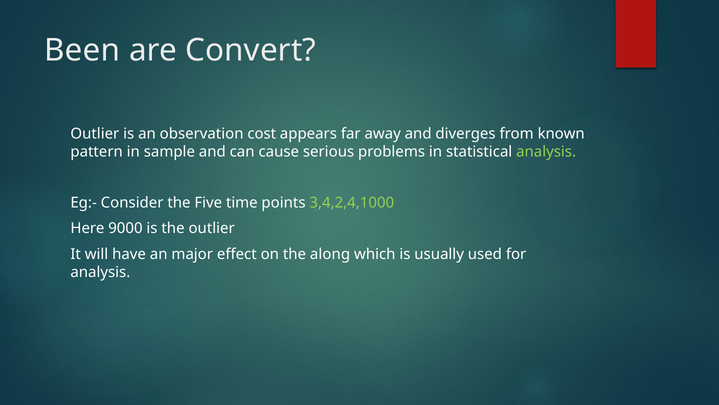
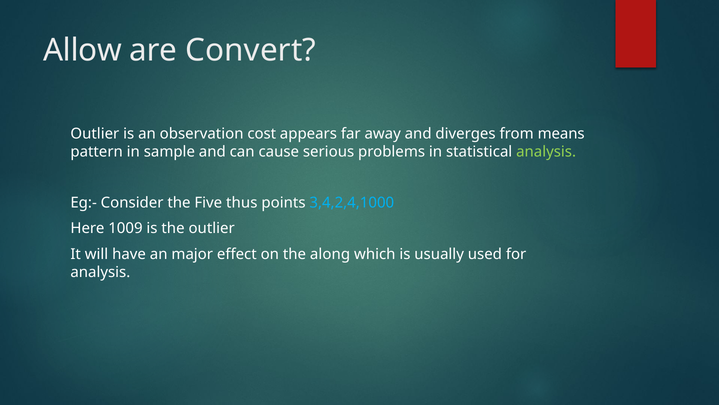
Been: Been -> Allow (82, 50)
known: known -> means (561, 134)
time: time -> thus (242, 203)
3,4,2,4,1000 colour: light green -> light blue (352, 203)
9000: 9000 -> 1009 (125, 228)
